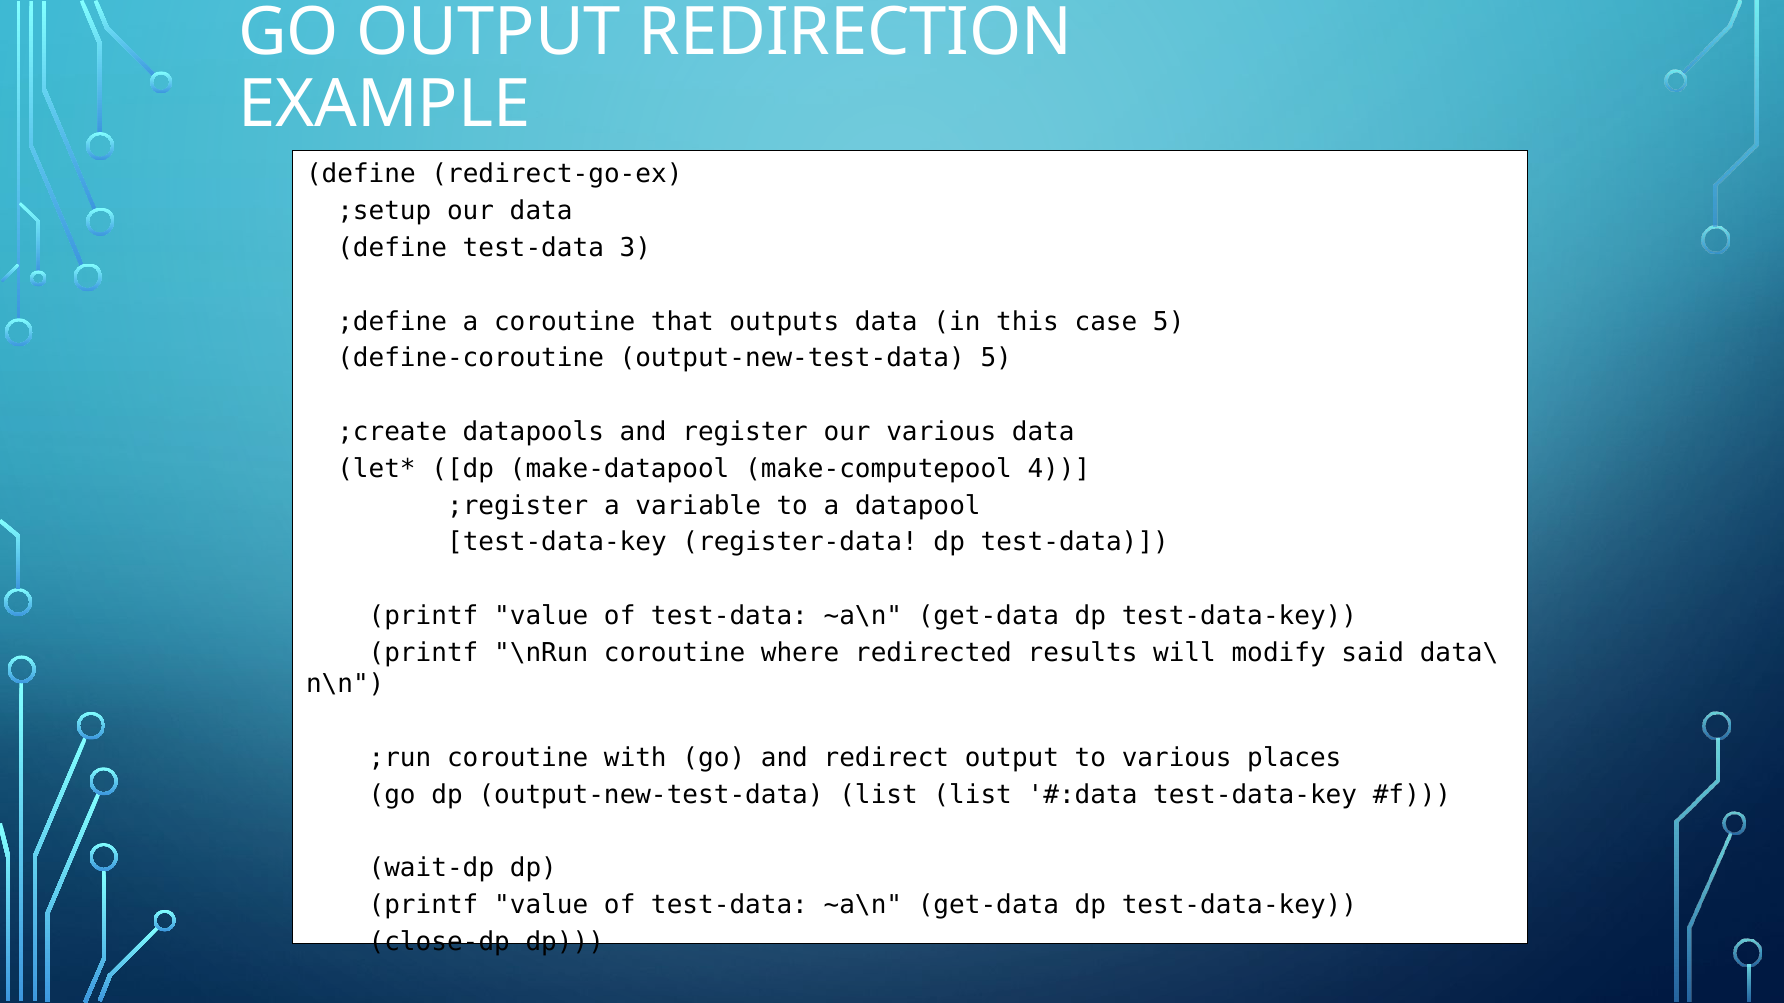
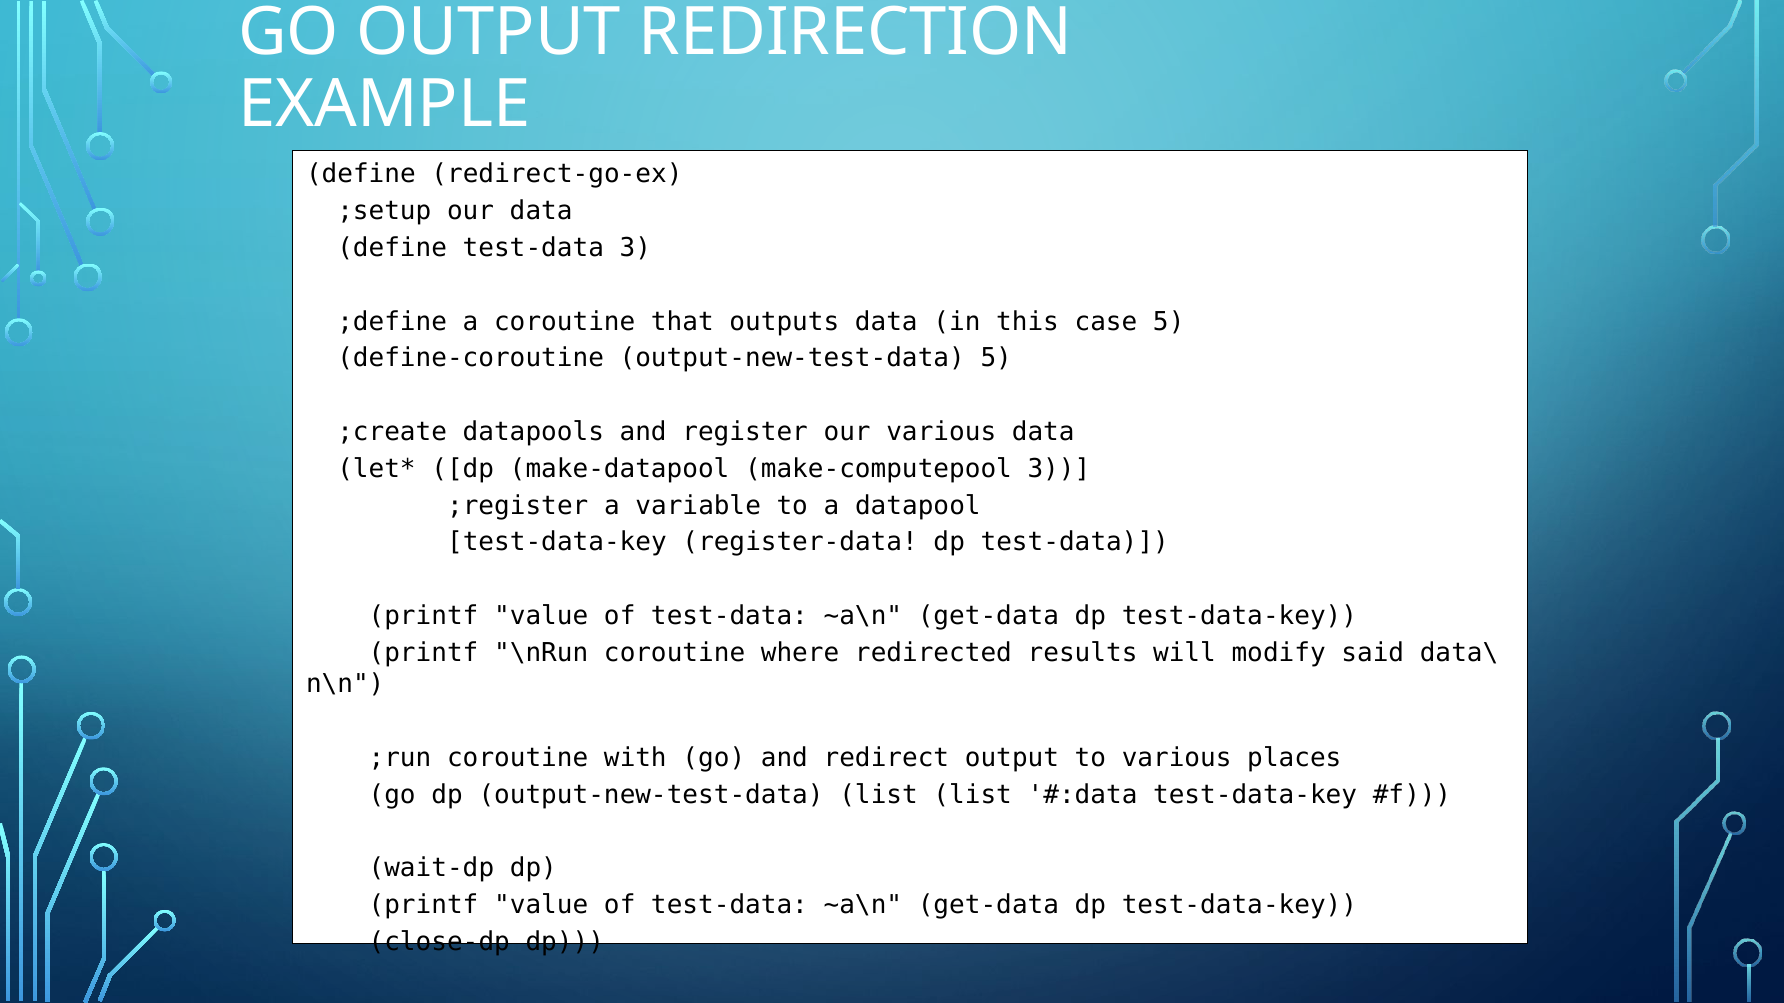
make-computepool 4: 4 -> 3 (1059, 469)
